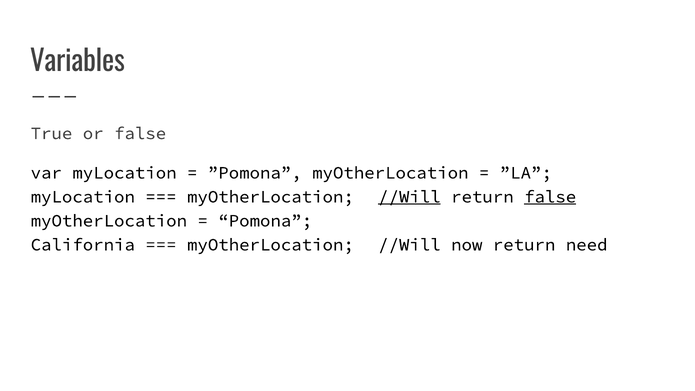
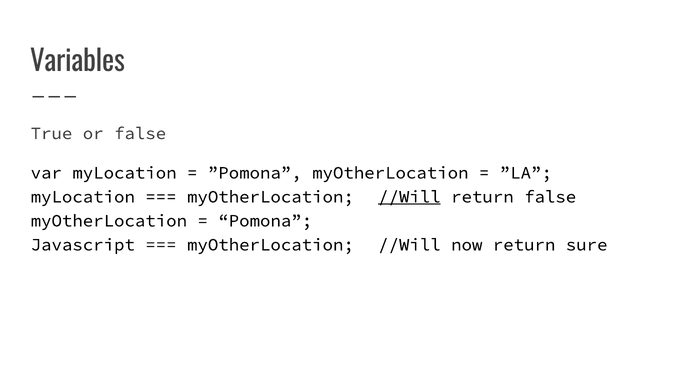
false underline: present -> none (550, 197)
California: California -> Javascript (83, 245)
need: need -> sure (587, 245)
